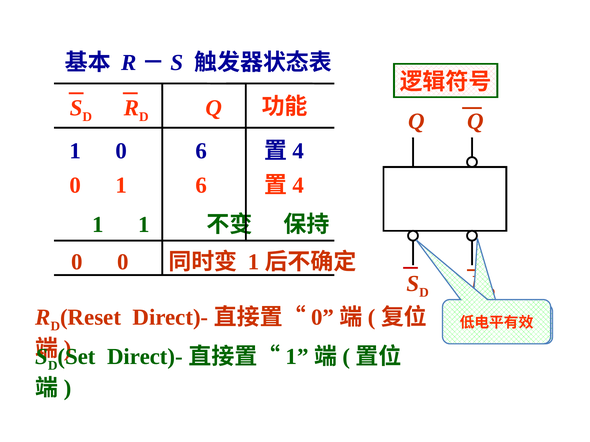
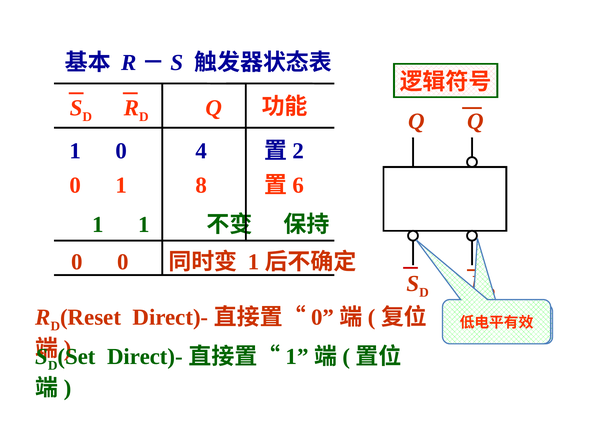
0 6: 6 -> 4 (201, 151)
4: 4 -> 2 (298, 151)
1 6: 6 -> 8 (201, 186)
4: 4 -> 6 (298, 186)
